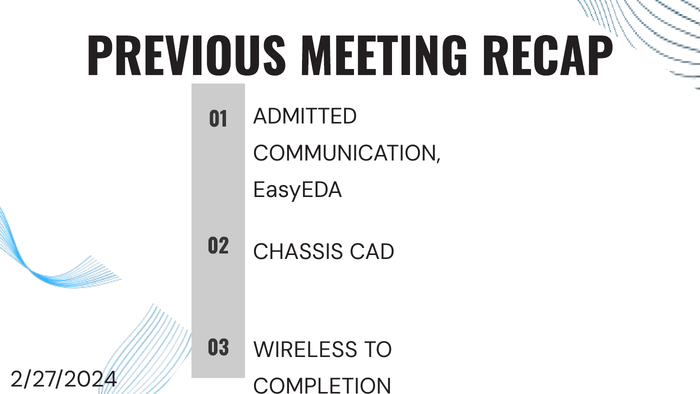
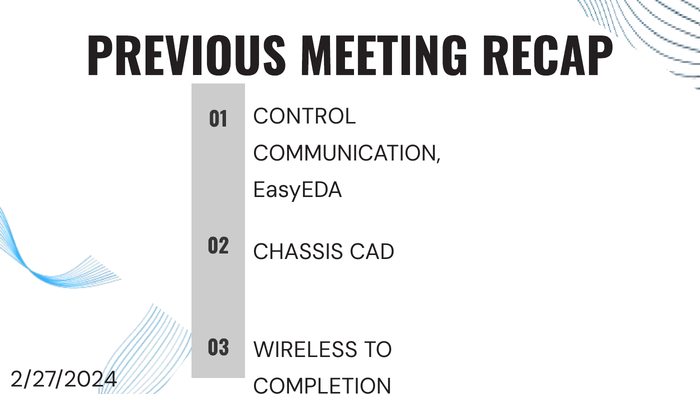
ADMITTED: ADMITTED -> CONTROL (305, 116)
